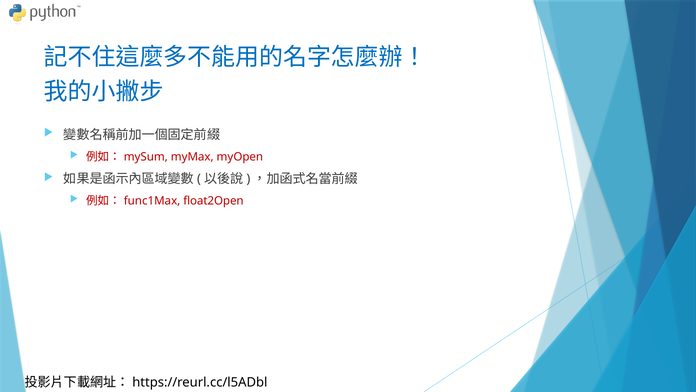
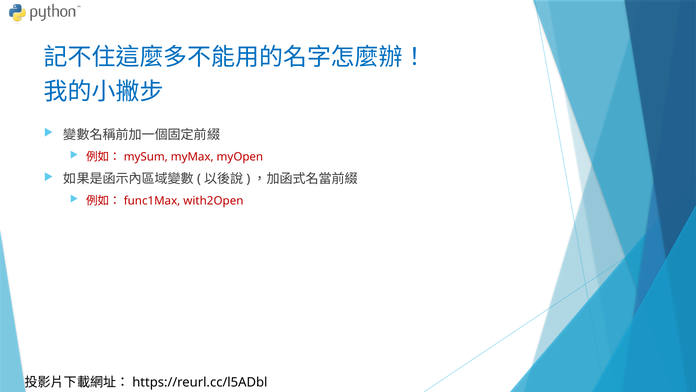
float2Open: float2Open -> with2Open (213, 201)
